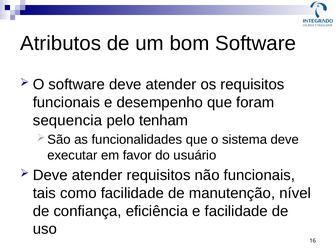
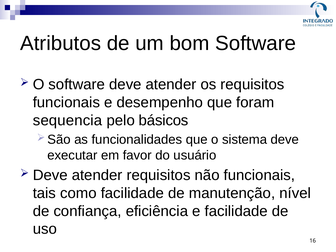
tenham: tenham -> básicos (164, 120)
